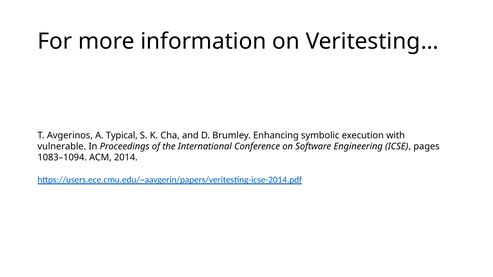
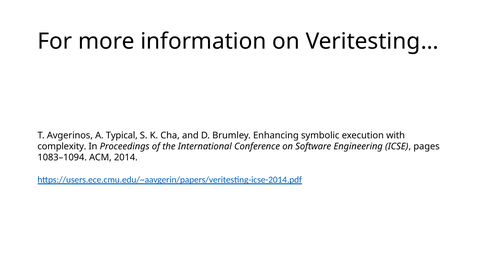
vulnerable: vulnerable -> complexity (62, 147)
